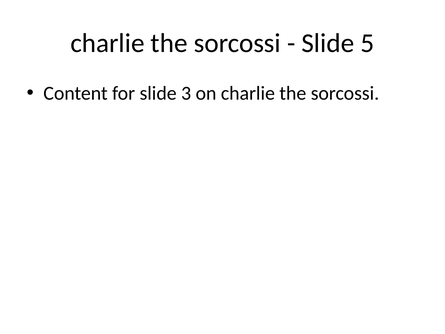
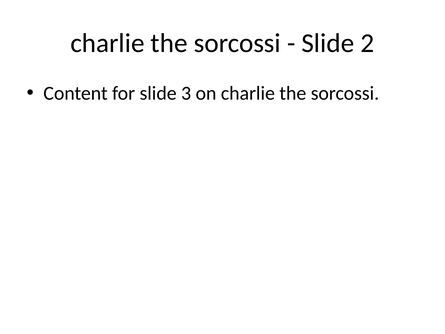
5: 5 -> 2 (367, 43)
